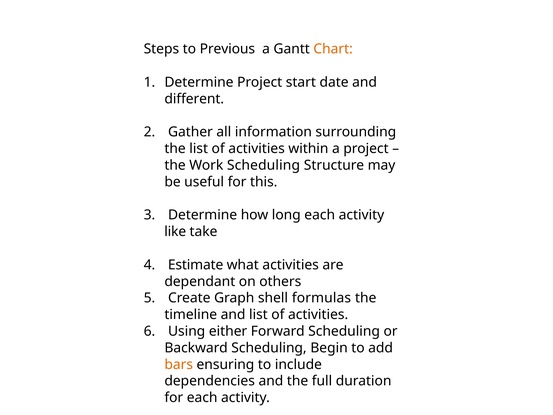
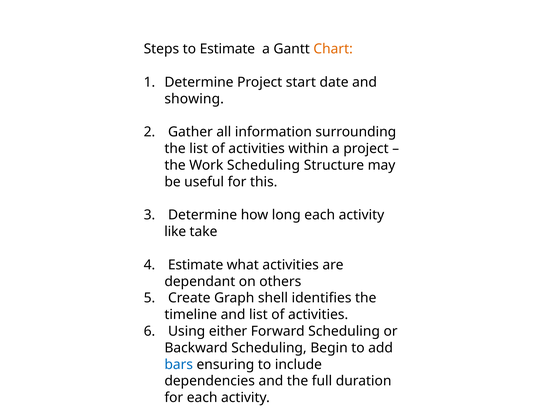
to Previous: Previous -> Estimate (227, 49)
different: different -> showing (194, 99)
formulas: formulas -> identifies (322, 298)
bars colour: orange -> blue (179, 364)
